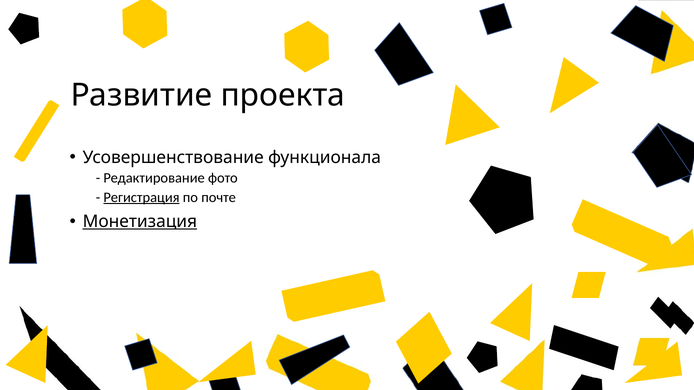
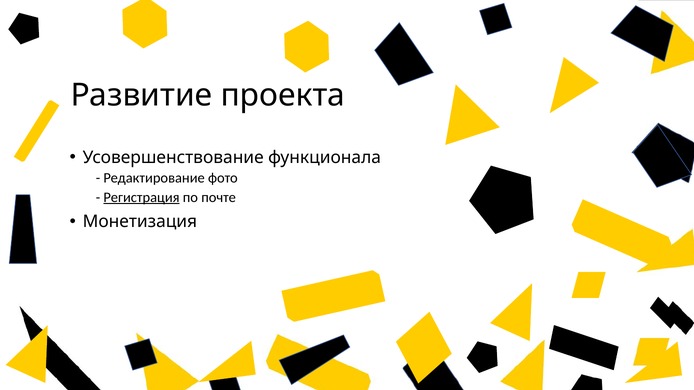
Монетизация underline: present -> none (140, 222)
